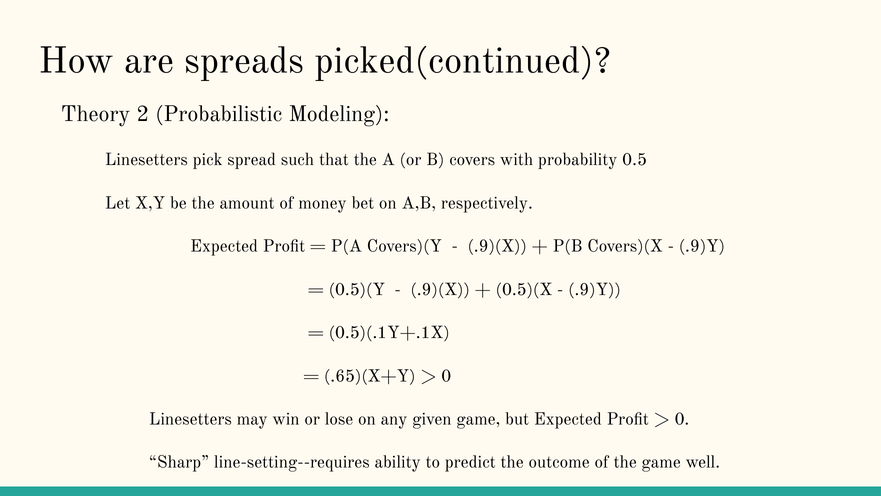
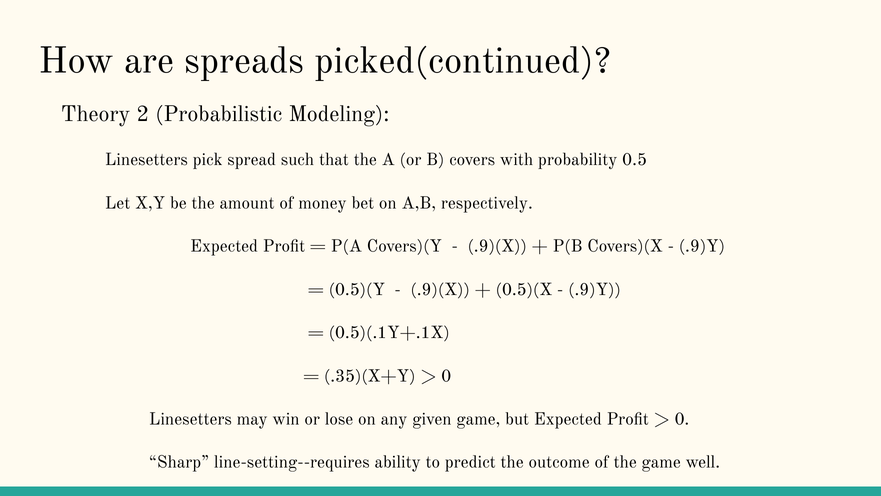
.65)(X+Y: .65)(X+Y -> .35)(X+Y (370, 376)
